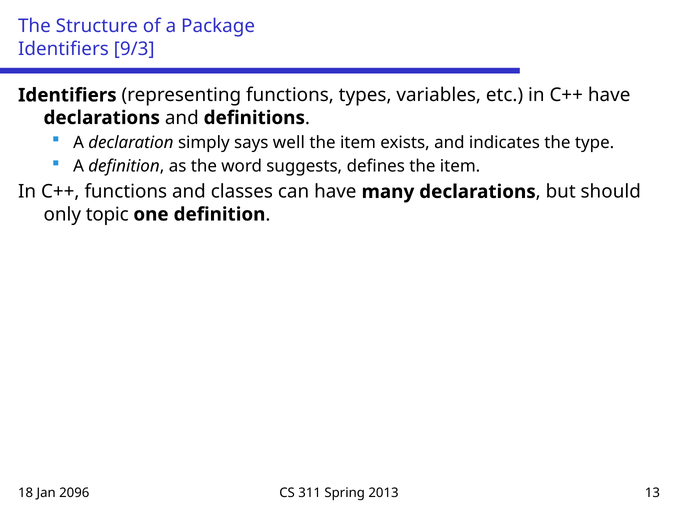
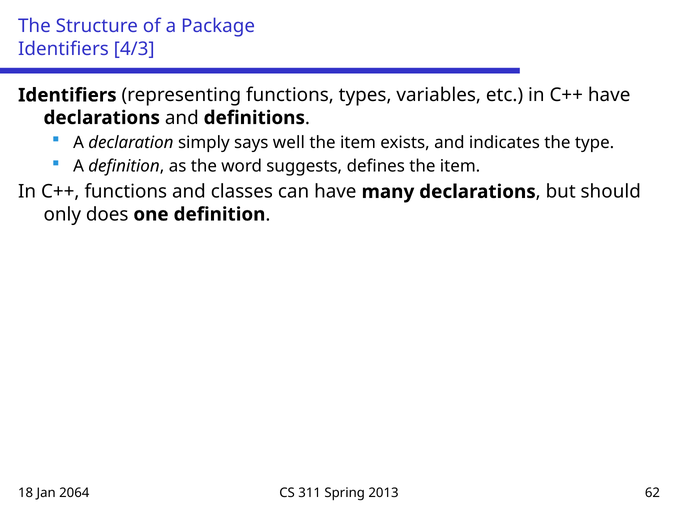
9/3: 9/3 -> 4/3 (134, 49)
topic: topic -> does (107, 214)
2096: 2096 -> 2064 (74, 492)
13: 13 -> 62 (652, 492)
